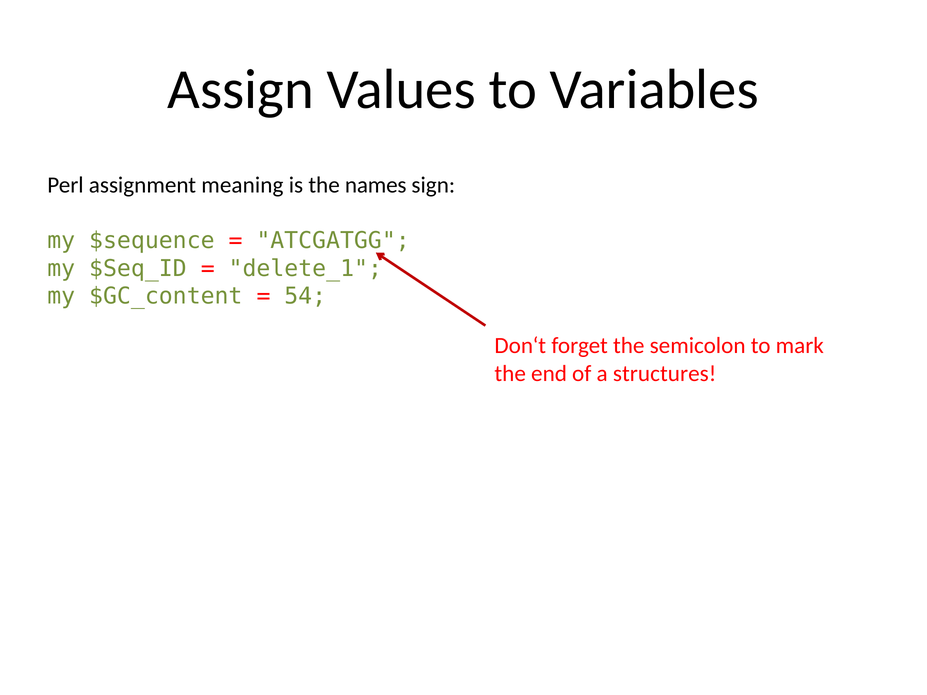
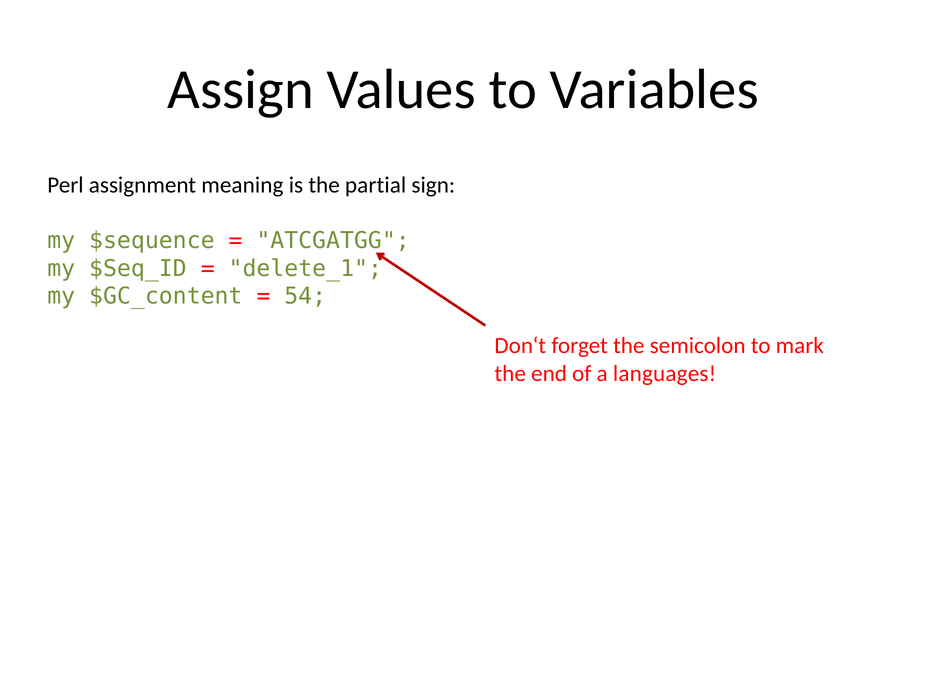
names: names -> partial (376, 185)
structures: structures -> languages (665, 374)
